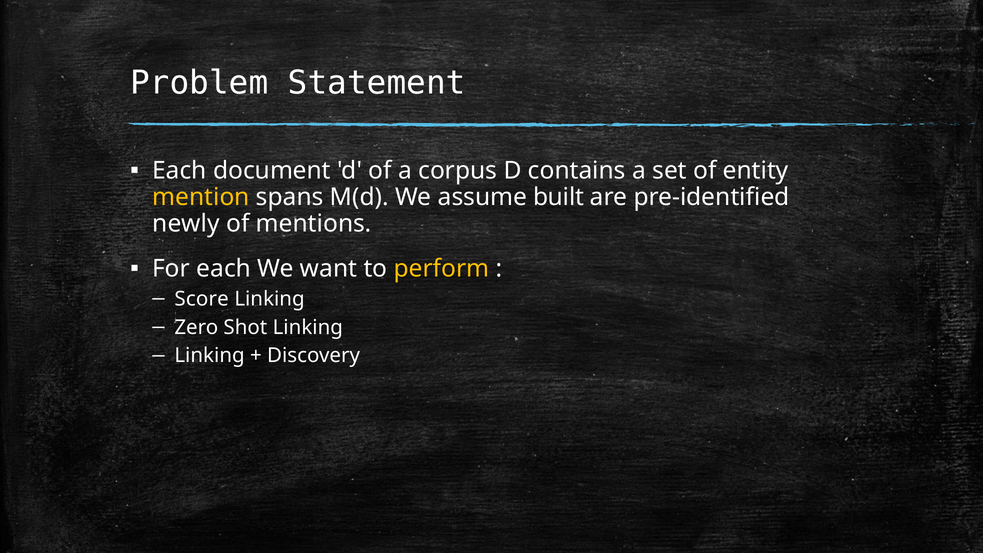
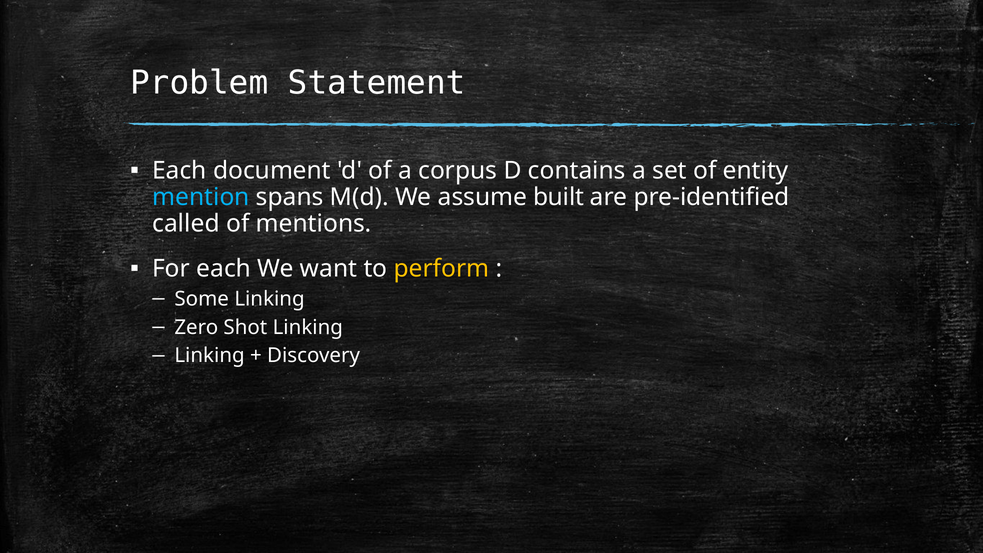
mention colour: yellow -> light blue (201, 197)
newly: newly -> called (186, 224)
Score: Score -> Some (202, 299)
